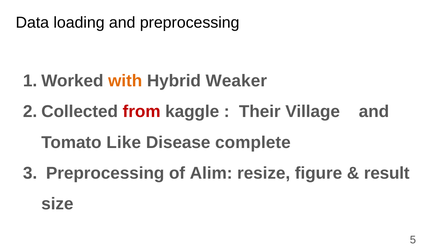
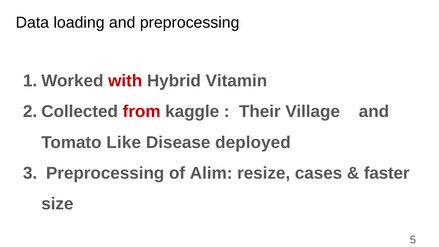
with colour: orange -> red (125, 81)
Weaker: Weaker -> Vitamin (236, 81)
complete: complete -> deployed (253, 142)
figure: figure -> cases (319, 173)
result: result -> faster (387, 173)
